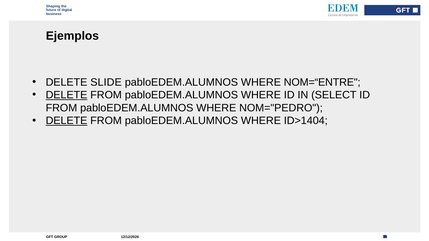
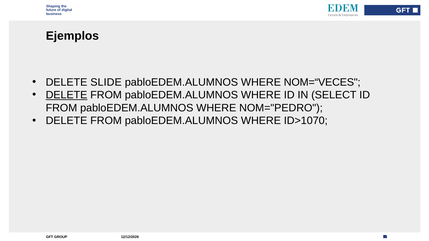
NOM=“ENTRE: NOM=“ENTRE -> NOM=“VECES (322, 82)
DELETE underline: present -> none (67, 121)
ID>1404: ID>1404 -> ID>1070 (306, 121)
